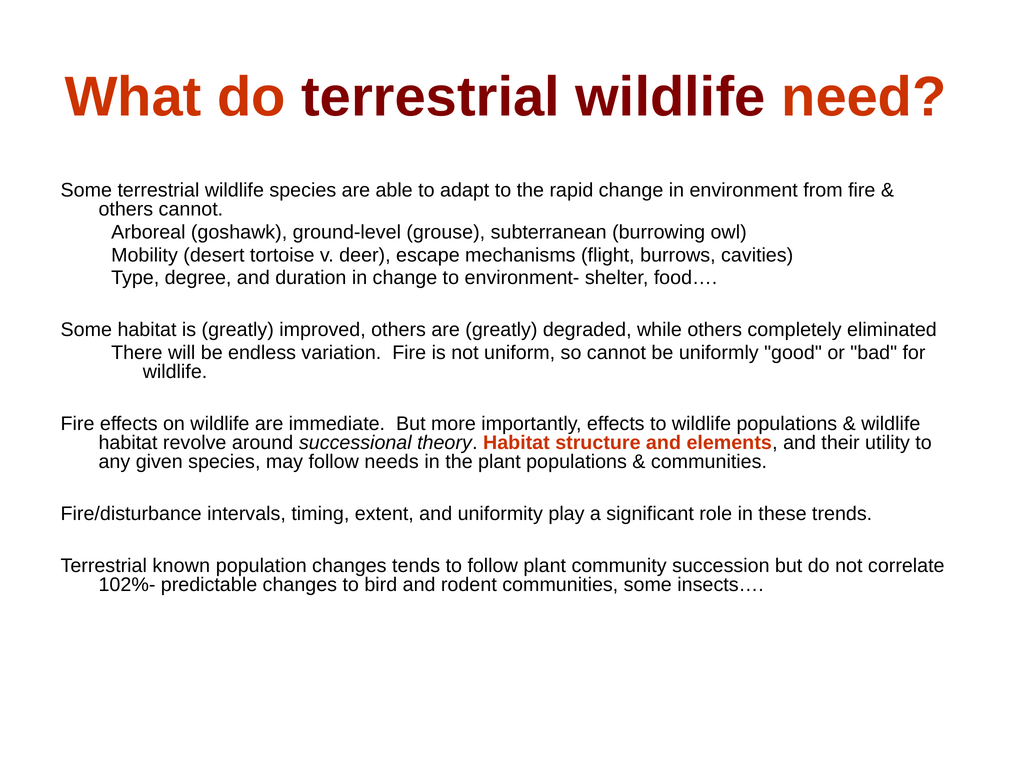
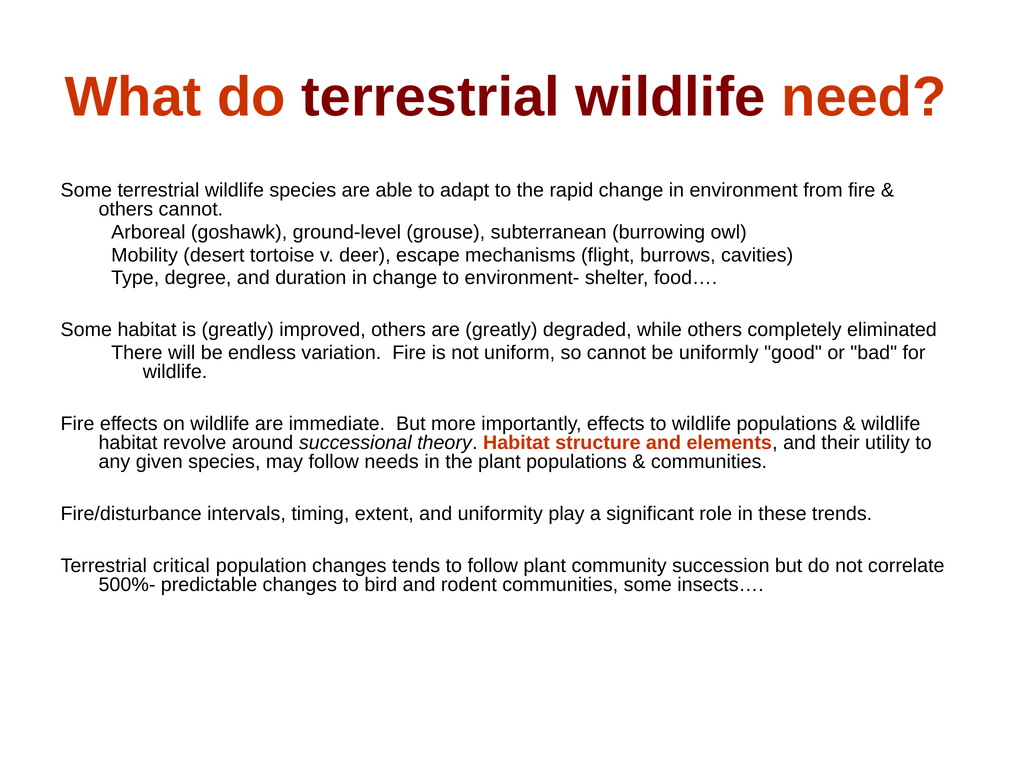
known: known -> critical (181, 566)
102%-: 102%- -> 500%- (127, 585)
